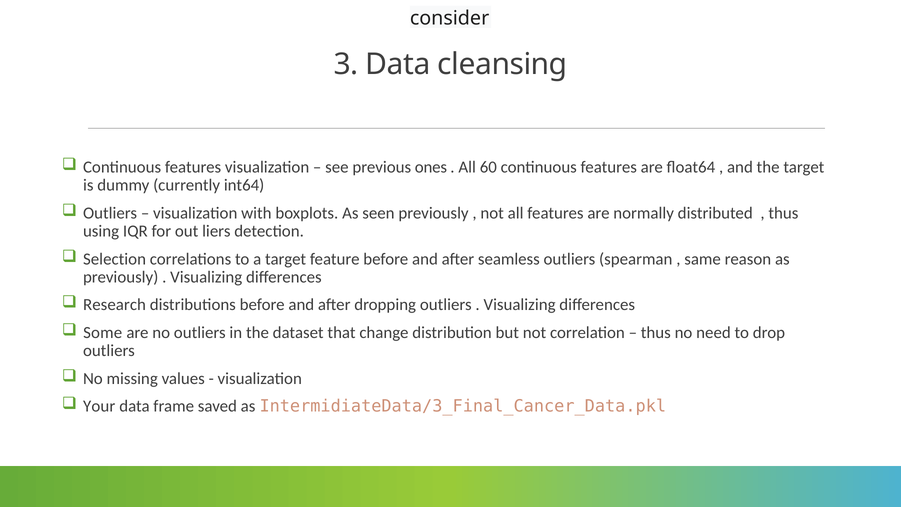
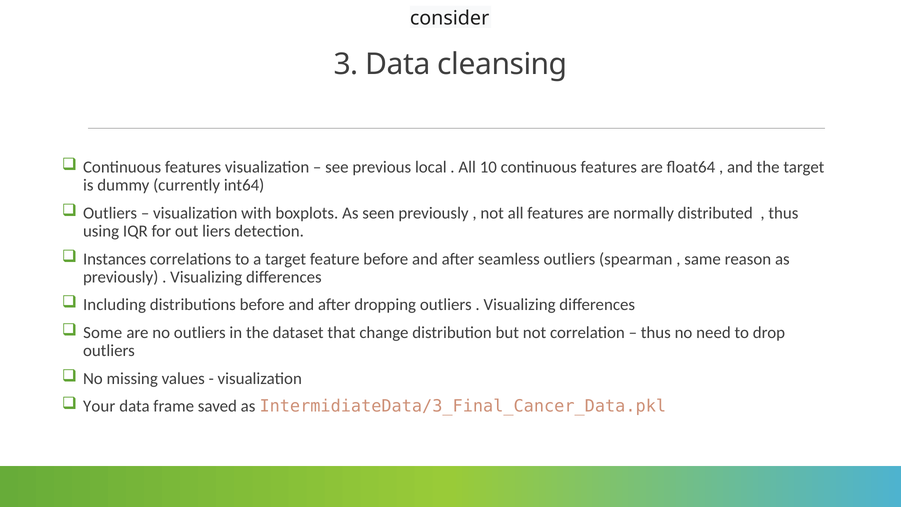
ones: ones -> local (431, 167)
60: 60 -> 10 (488, 167)
Selection: Selection -> Instances (115, 259)
Research: Research -> Including (115, 305)
